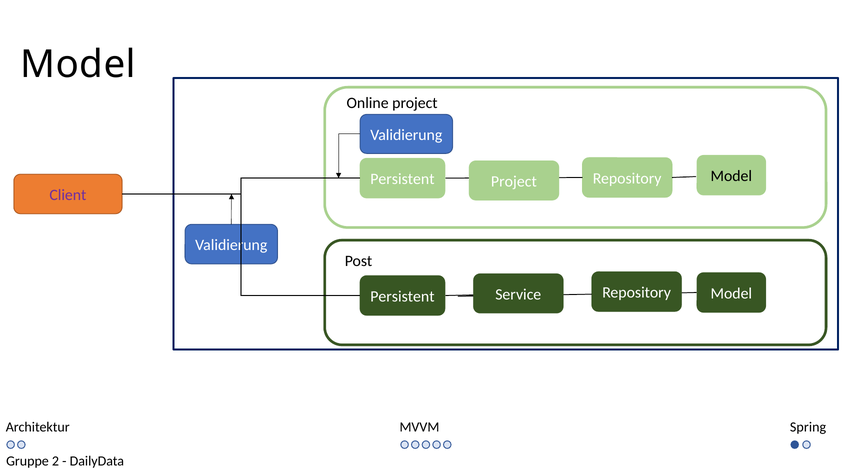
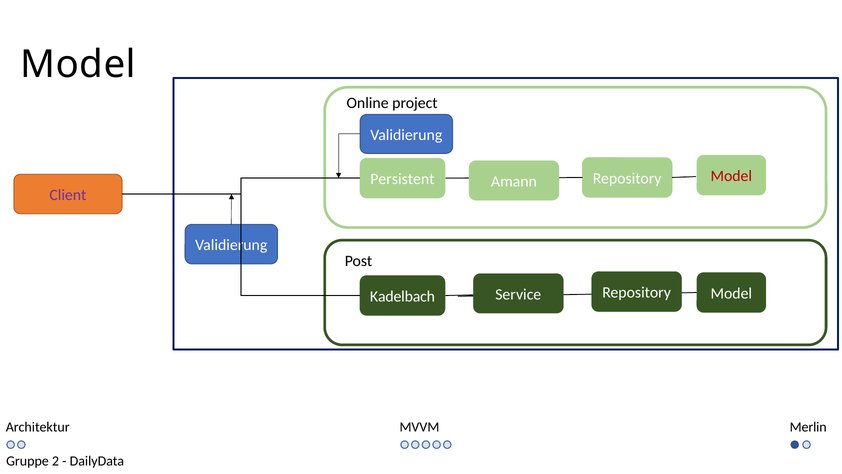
Model colour: black -> red (731, 176)
Project: Project -> Amann (514, 181)
Persistent: Persistent -> Kadelbach (403, 296)
Spring: Spring -> Merlin (808, 427)
